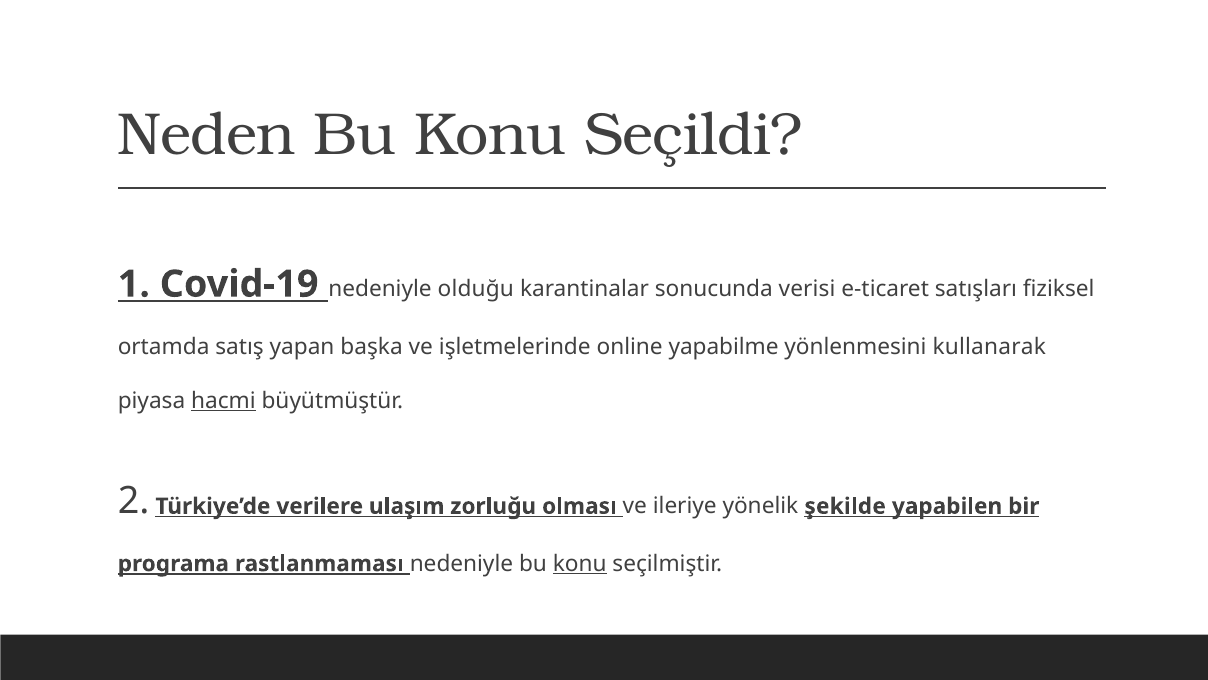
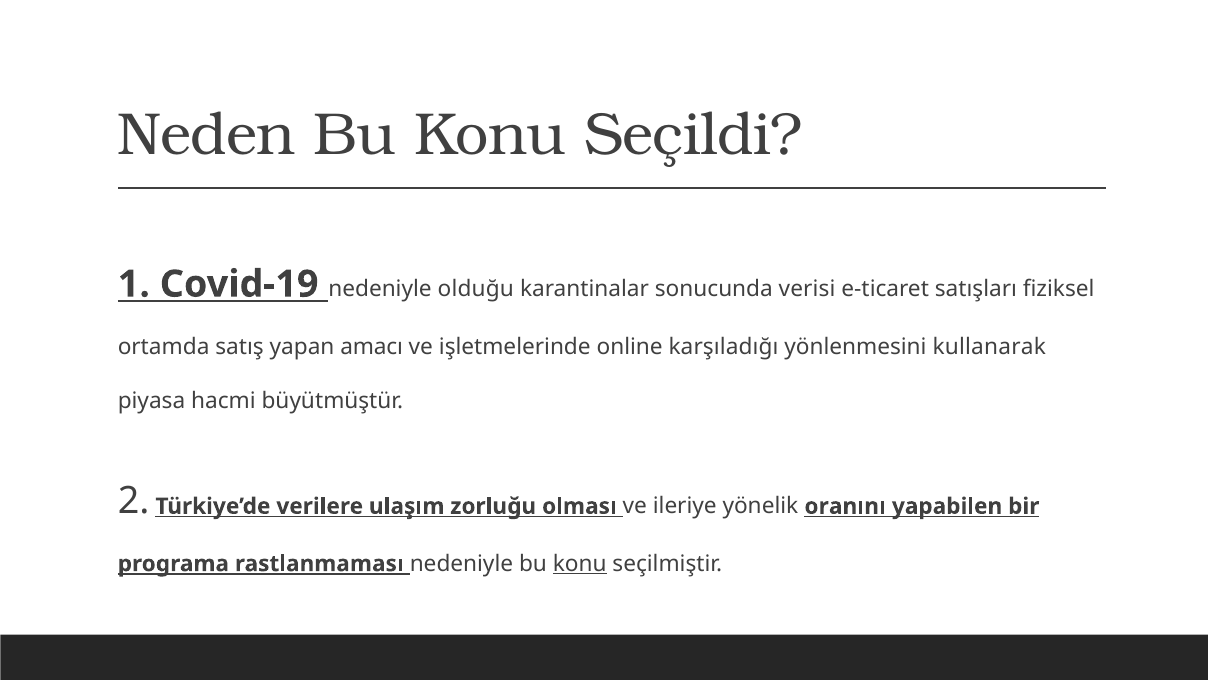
başka: başka -> amacı (372, 346)
yapabilme: yapabilme -> karşıladığı (723, 346)
hacmi underline: present -> none (223, 401)
şekilde: şekilde -> oranını (845, 506)
